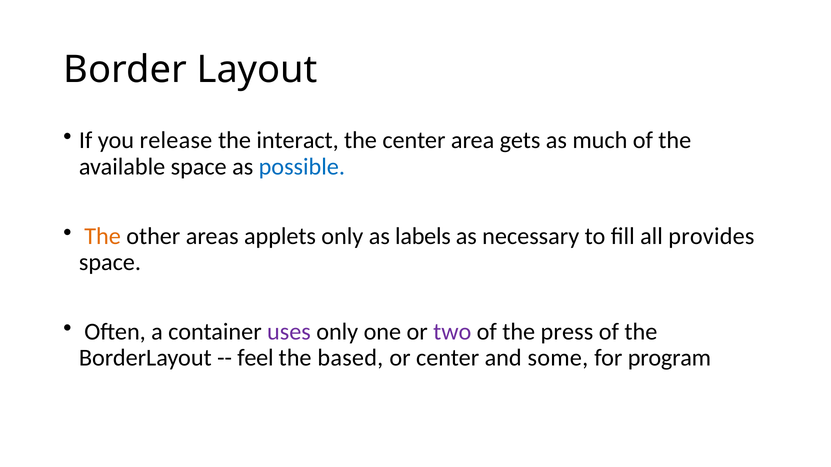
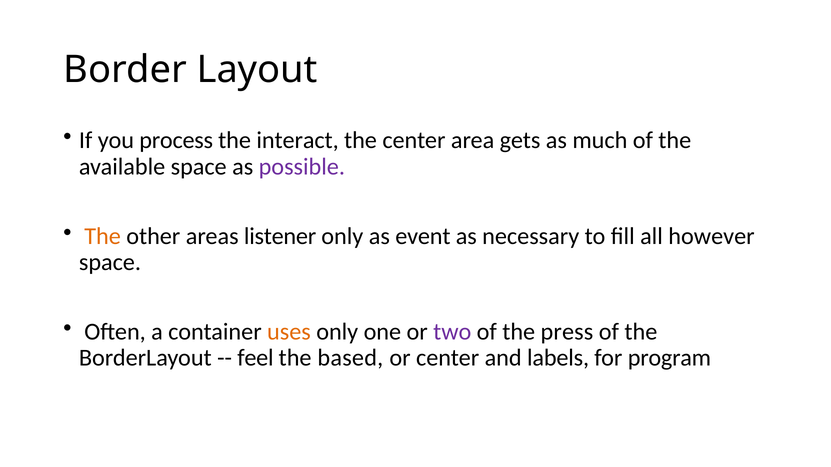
release: release -> process (176, 140)
possible colour: blue -> purple (302, 167)
applets: applets -> listener (280, 236)
labels: labels -> event (423, 236)
provides: provides -> however (711, 236)
uses colour: purple -> orange (289, 332)
some: some -> labels (558, 358)
